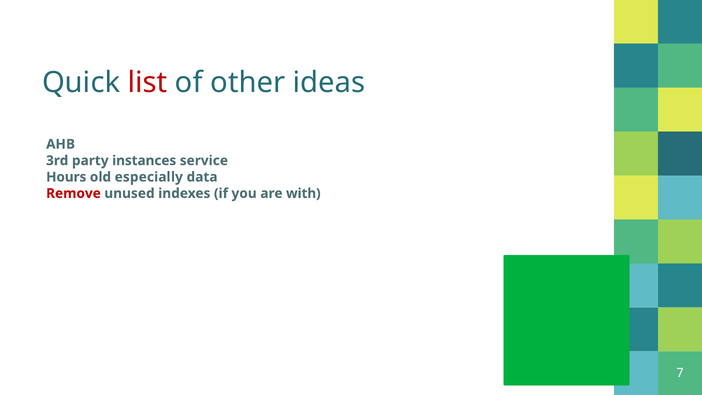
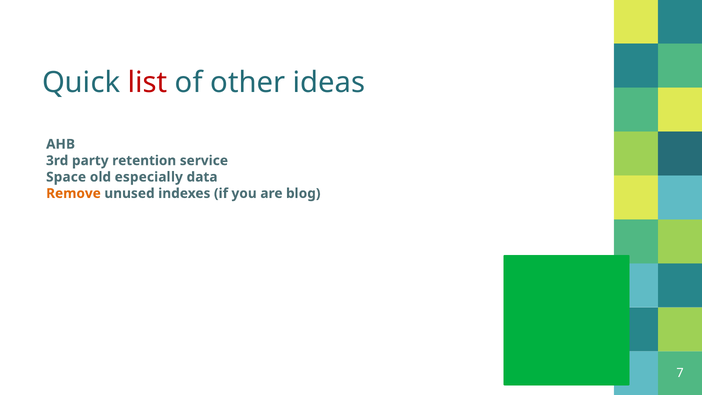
instances: instances -> retention (144, 161)
Hours: Hours -> Space (66, 177)
Remove colour: red -> orange (73, 193)
with: with -> blog (303, 193)
